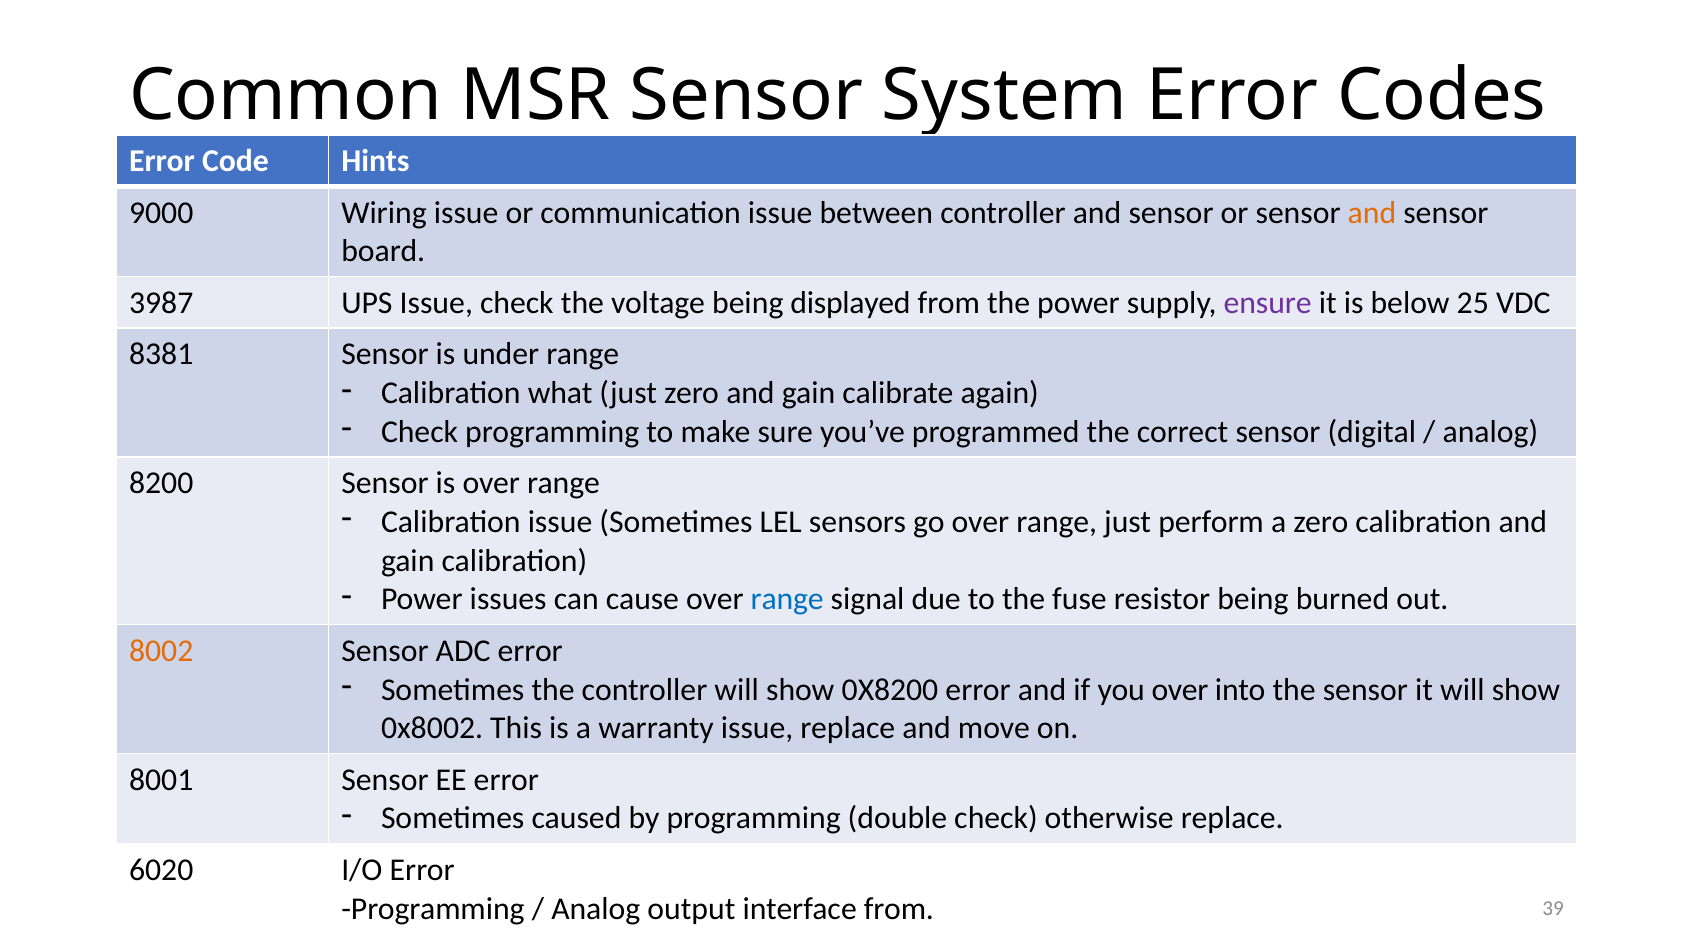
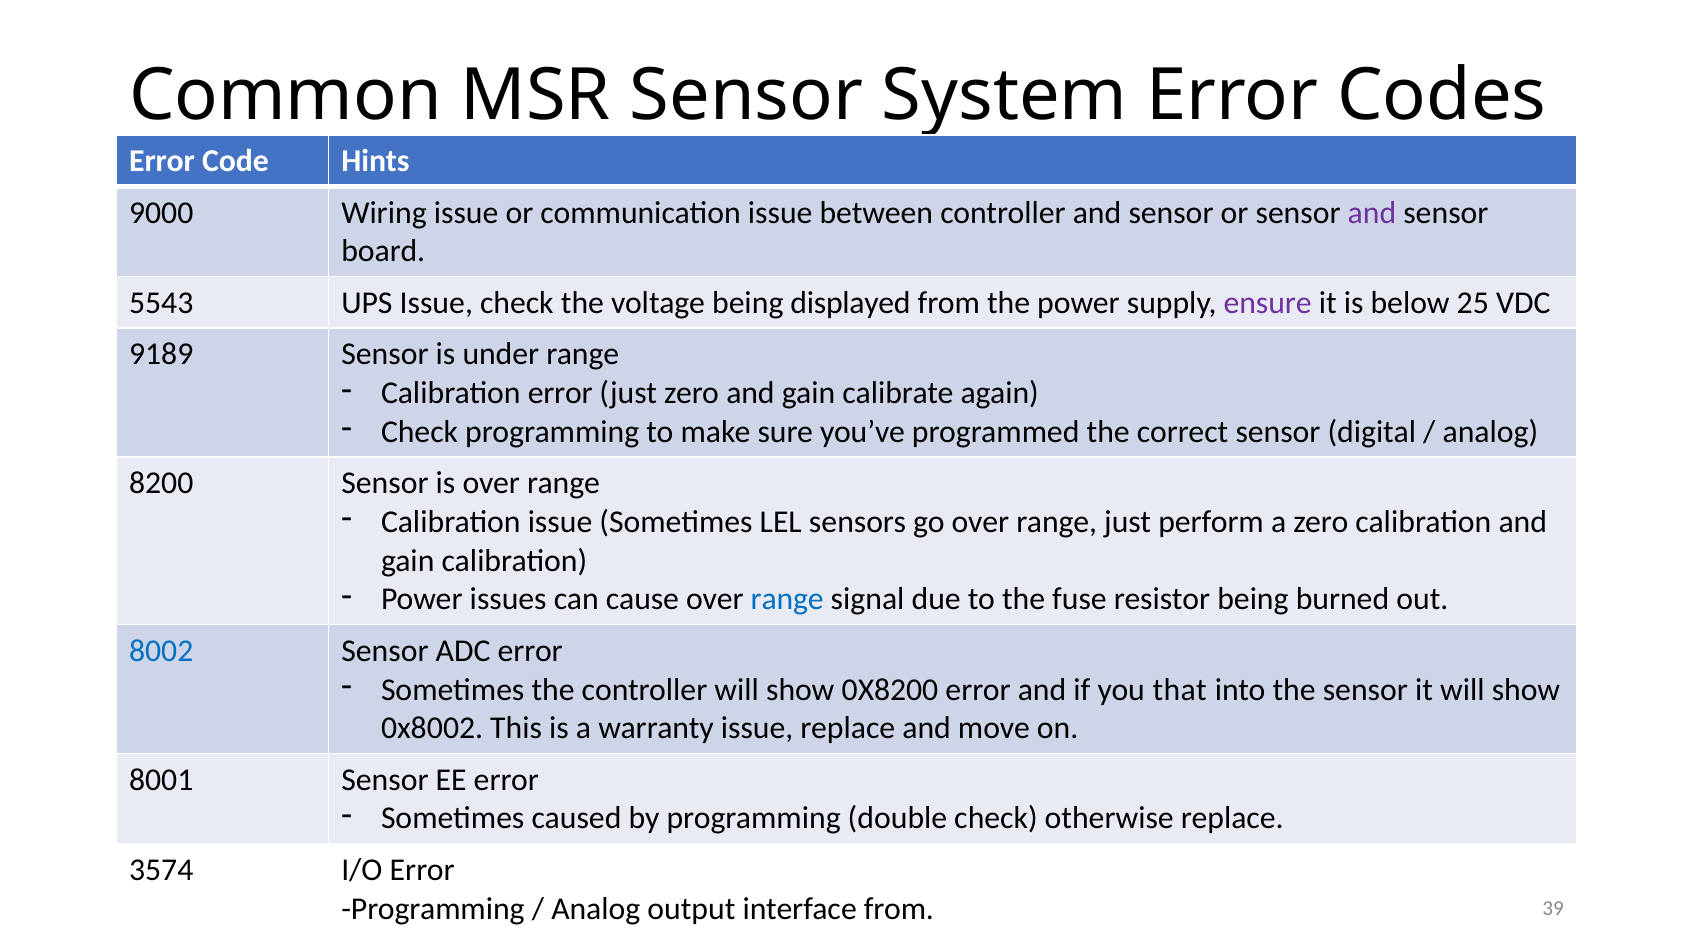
and colour: orange -> purple (1372, 213)
3987: 3987 -> 5543 (161, 303)
8381: 8381 -> 9189 (161, 354)
Calibration what: what -> error (560, 393)
8002 colour: orange -> blue (161, 651)
you over: over -> that (1180, 690)
6020: 6020 -> 3574 (161, 870)
